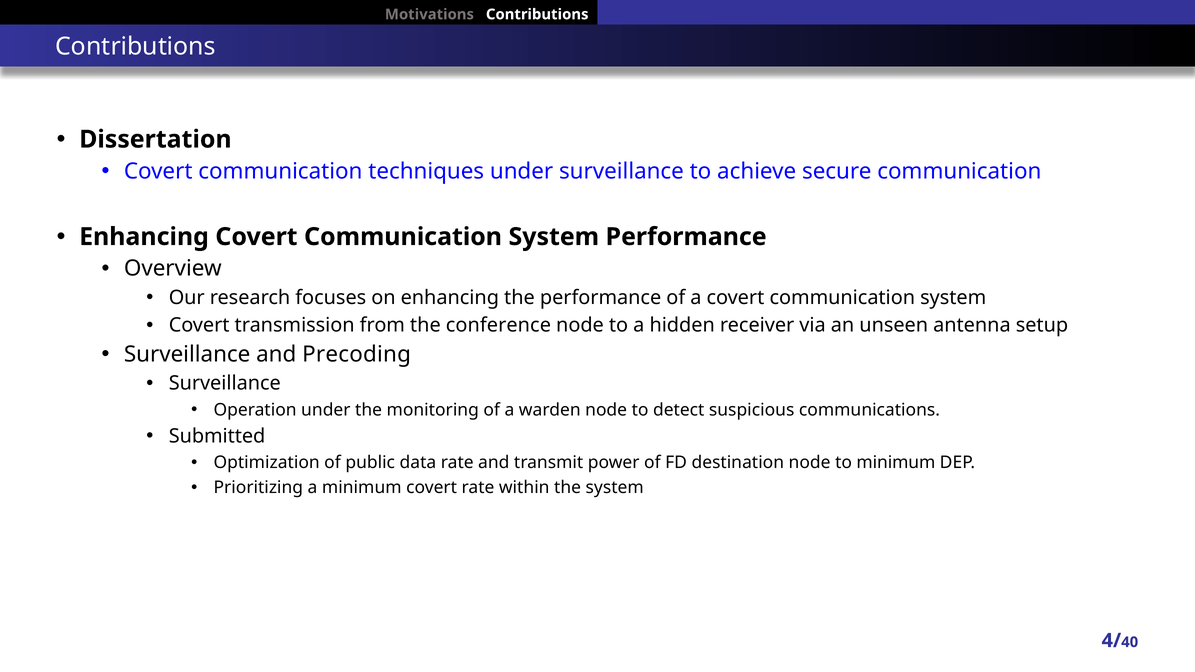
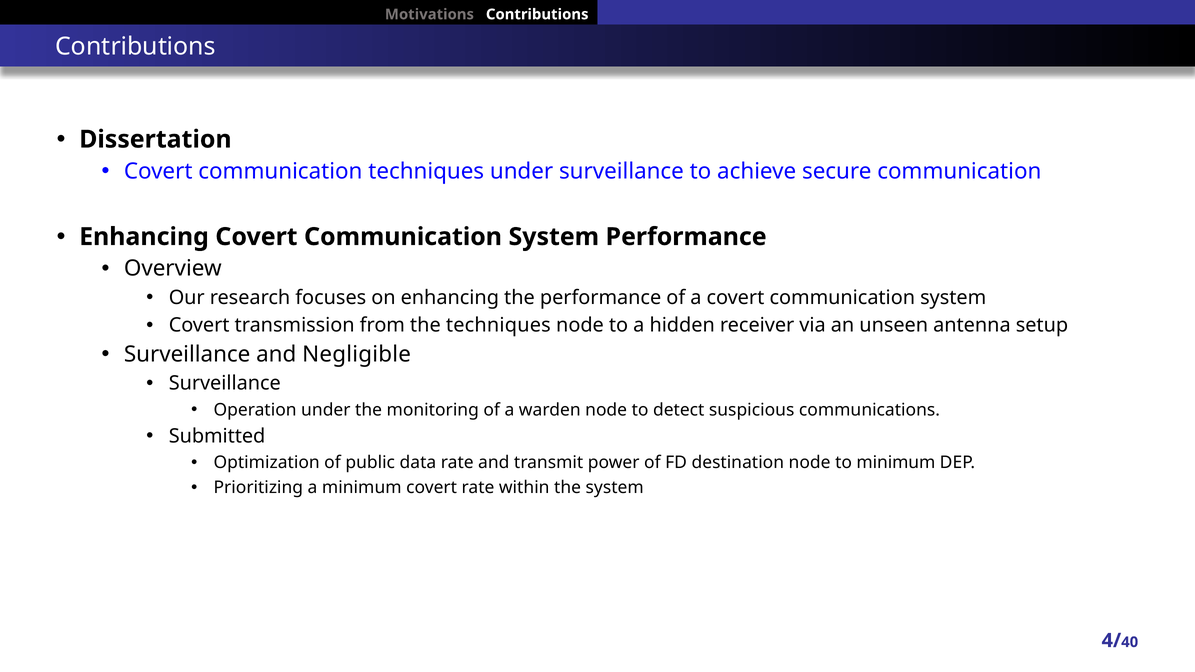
the conference: conference -> techniques (498, 325)
Precoding: Precoding -> Negligible (357, 354)
